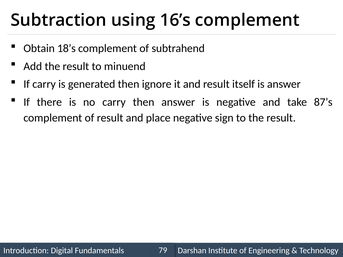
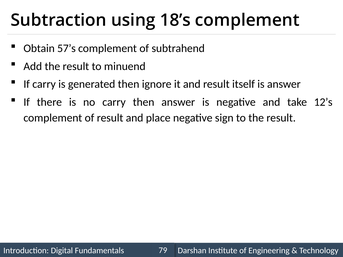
16’s: 16’s -> 18’s (175, 20)
18’s: 18’s -> 57’s (66, 48)
87’s: 87’s -> 12’s (323, 102)
